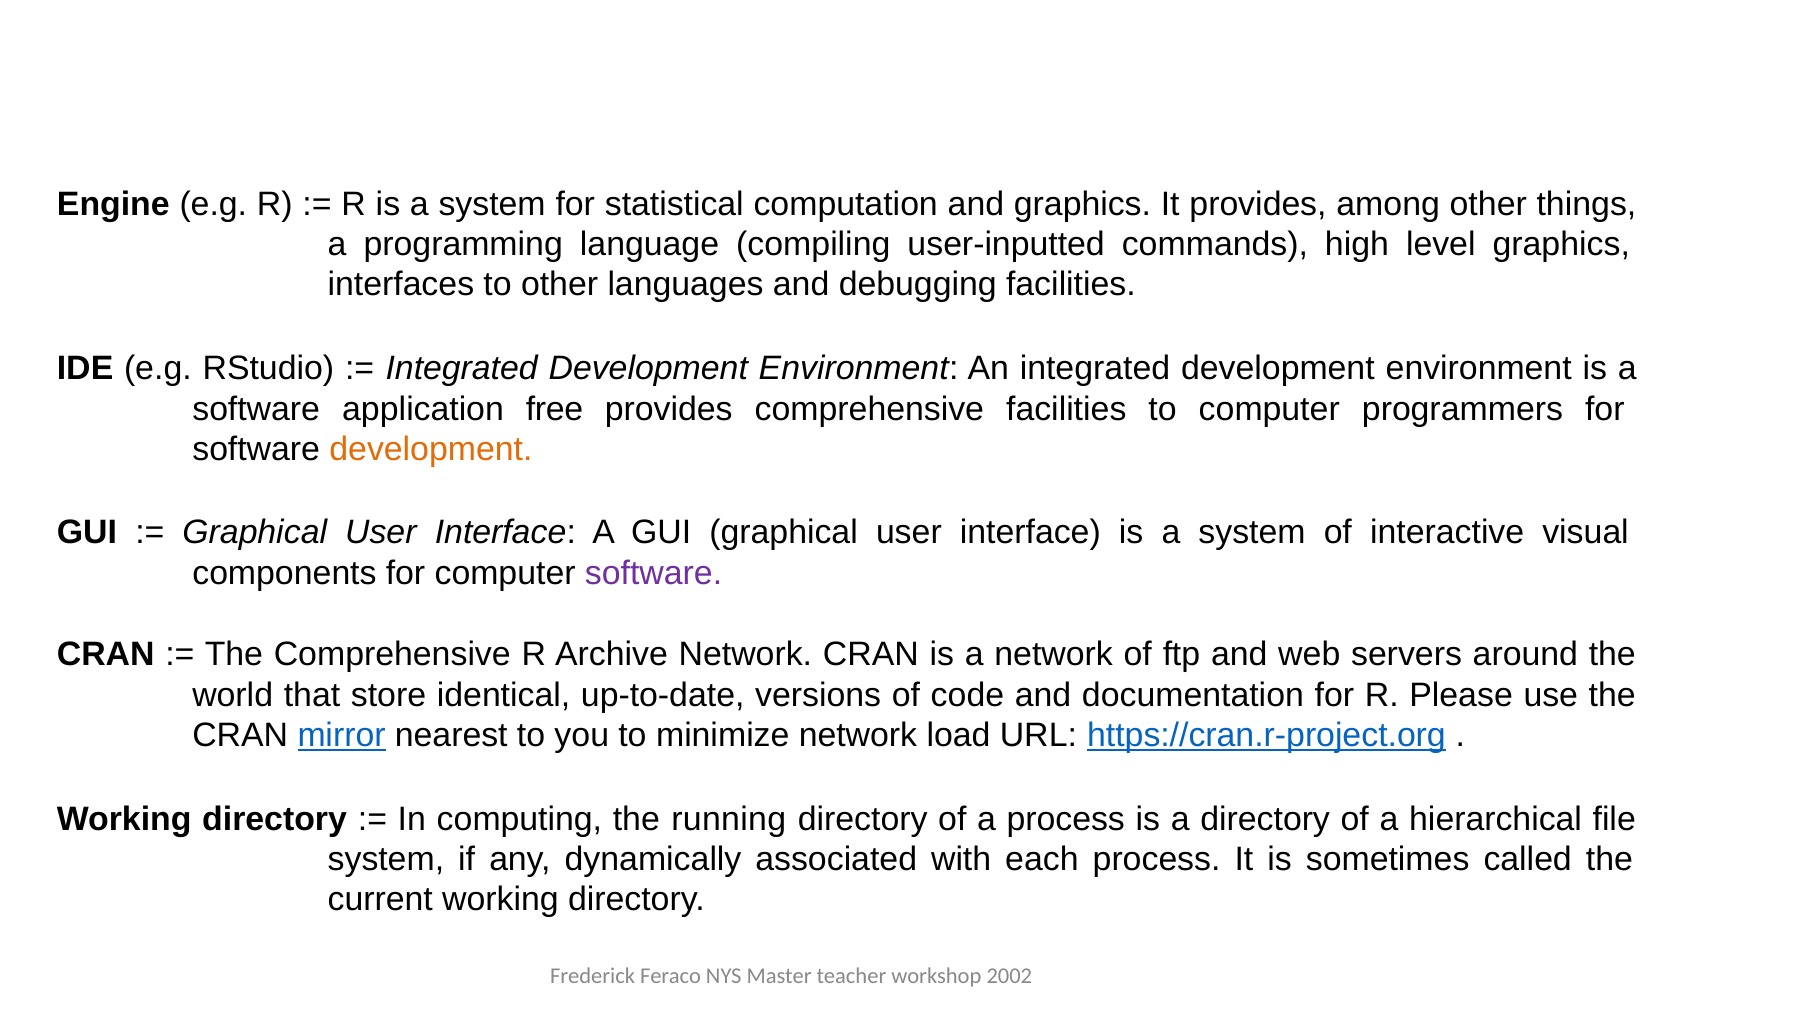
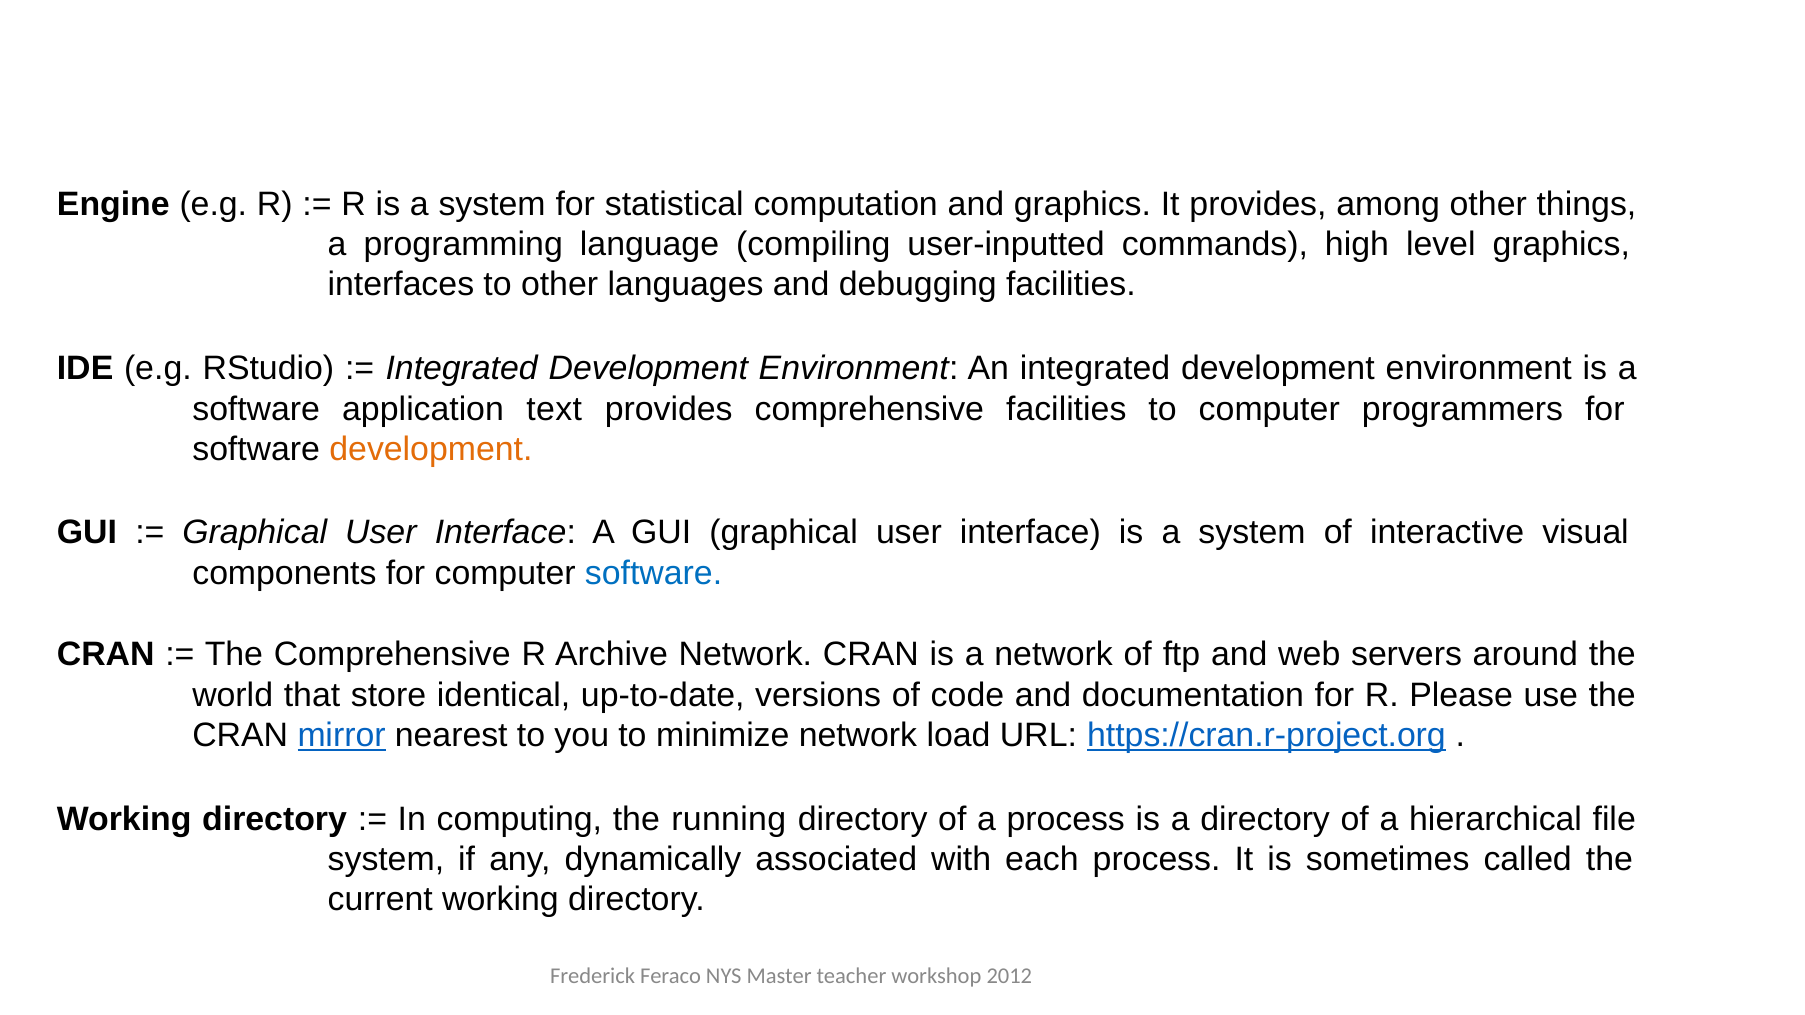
free: free -> text (554, 409)
software colour: purple -> blue (654, 573)
2002: 2002 -> 2012 (1009, 976)
